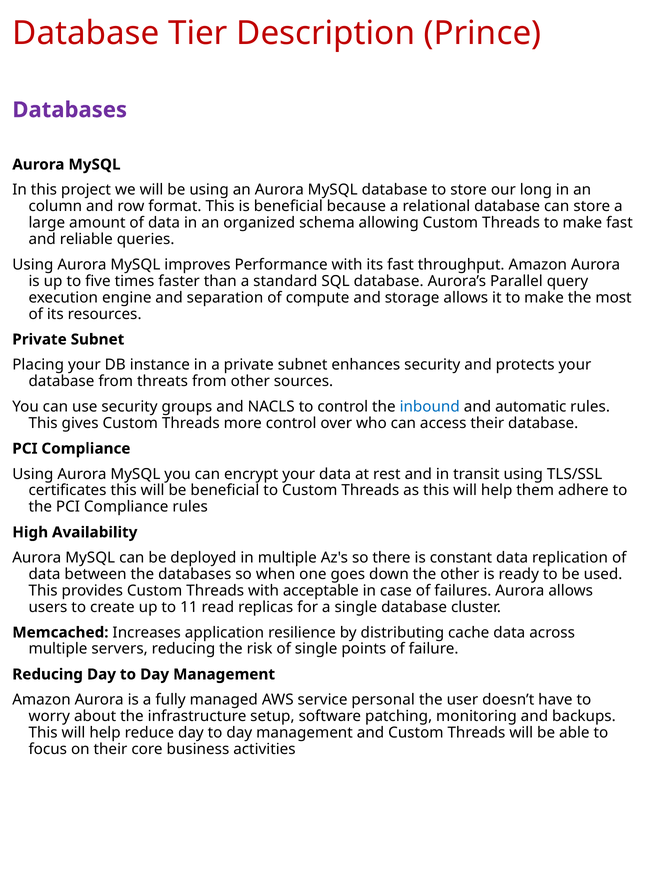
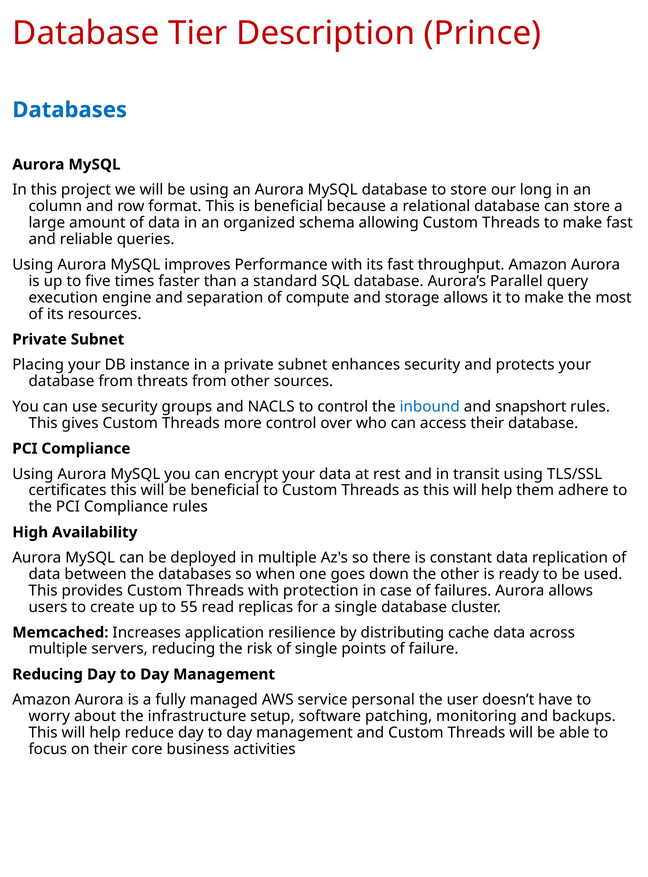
Databases colour: purple -> blue (70, 110)
automatic: automatic -> snapshort (531, 407)
acceptable: acceptable -> protection (321, 591)
11: 11 -> 55 (189, 607)
